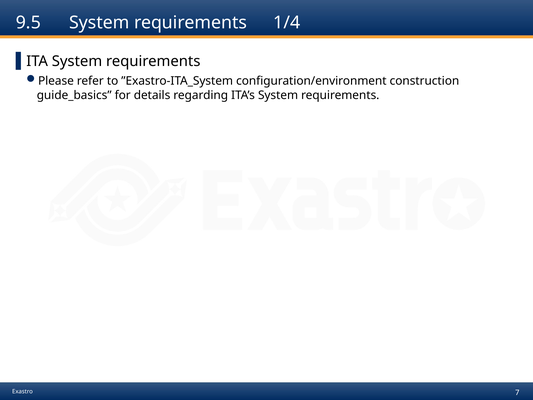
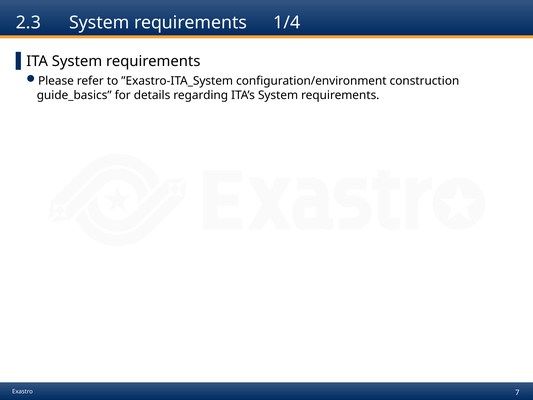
9.5: 9.5 -> 2.3 (28, 23)
